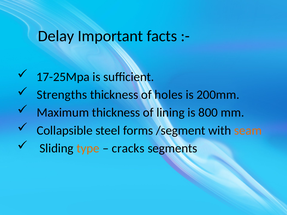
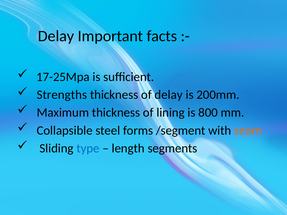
of holes: holes -> delay (169, 95)
type colour: orange -> blue (88, 148)
cracks: cracks -> length (128, 148)
